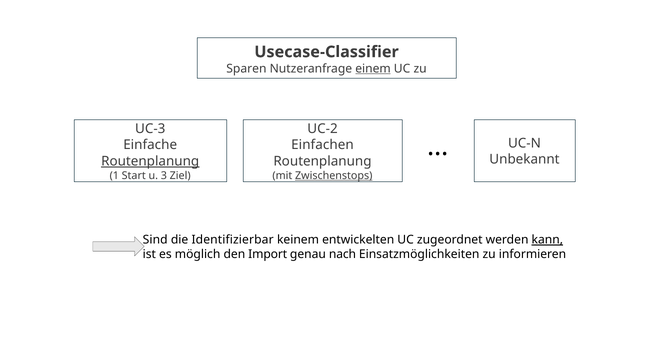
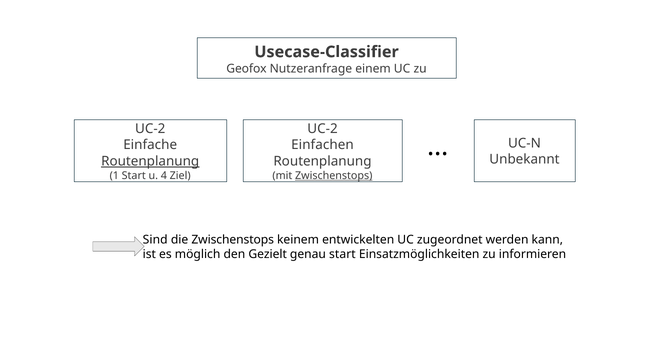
Sparen: Sparen -> Geofox (246, 69)
einem underline: present -> none (373, 69)
UC-3: UC-3 -> UC-2 (150, 129)
3: 3 -> 4 (164, 175)
die Identifizierbar: Identifizierbar -> Zwischenstops (233, 240)
kann underline: present -> none (547, 240)
Import: Import -> Gezielt (268, 254)
genau nach: nach -> start (342, 254)
